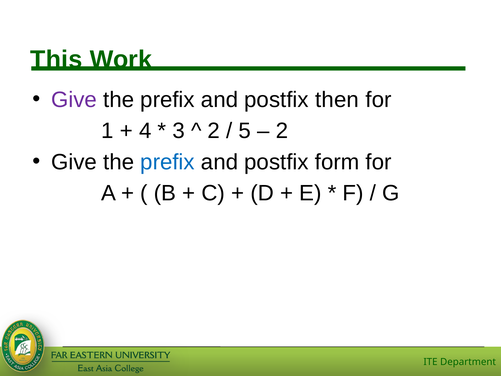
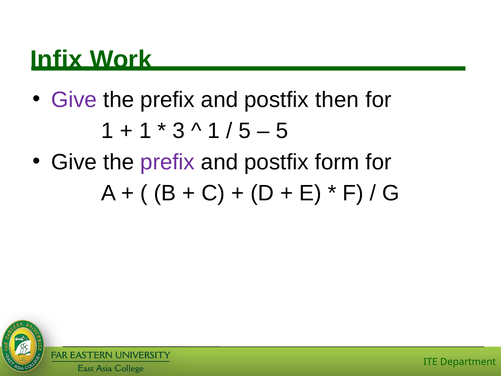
This: This -> Infix (56, 59)
4: 4 -> 1 (145, 131)
2: 2 -> 1 (214, 131)
2: 2 -> 5 (282, 131)
prefix colour: blue -> purple (168, 162)
